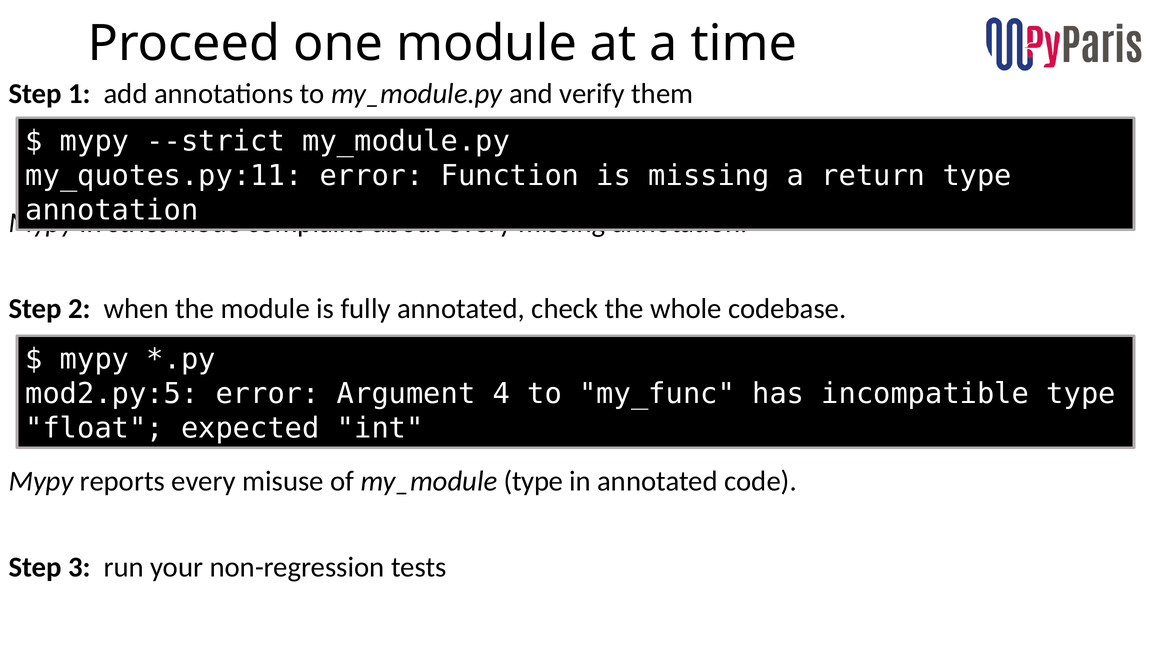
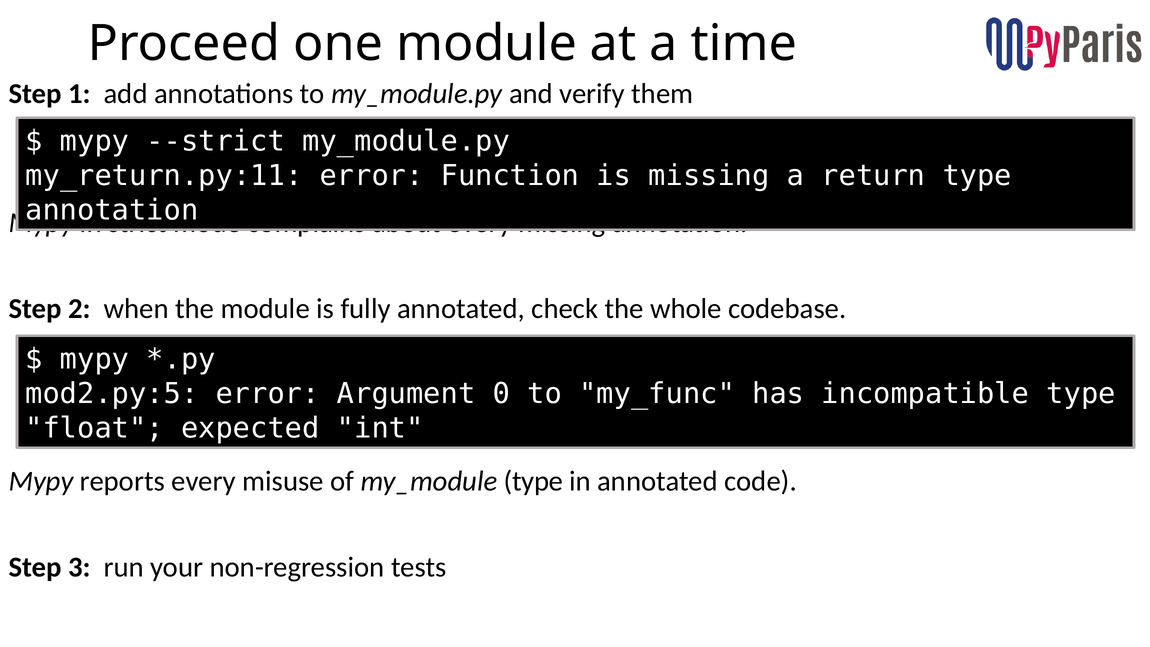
my_quotes.py:11: my_quotes.py:11 -> my_return.py:11 (164, 176)
4: 4 -> 0 (501, 394)
